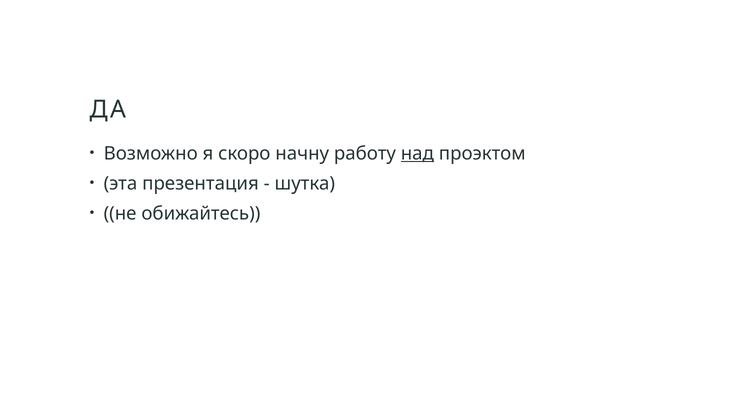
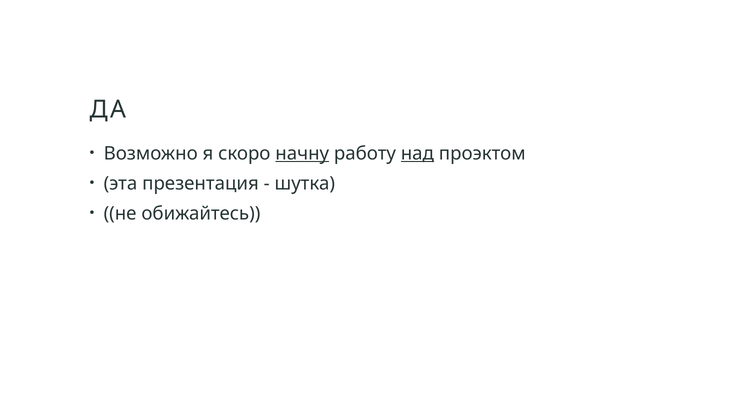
начну underline: none -> present (302, 153)
